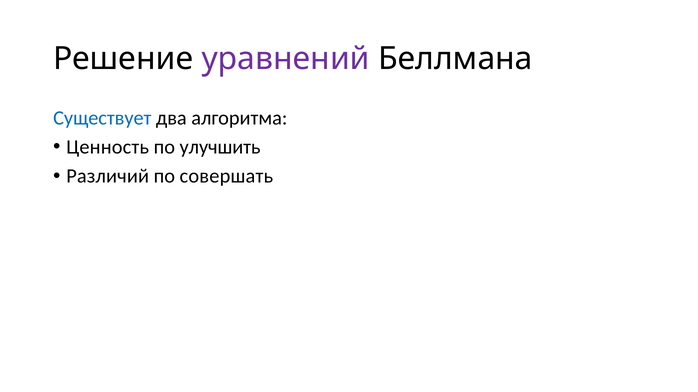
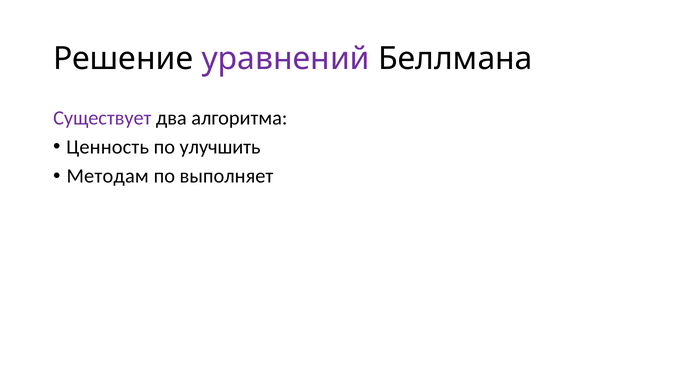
Существует colour: blue -> purple (102, 118)
Различий: Различий -> Методам (108, 177)
совершать: совершать -> выполняет (226, 177)
